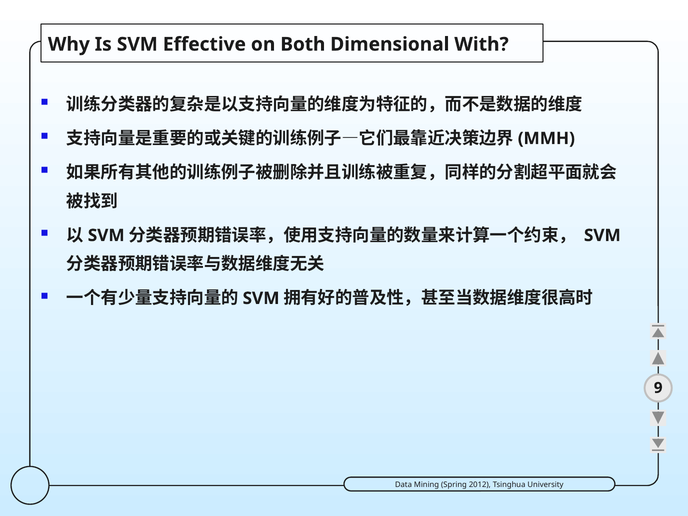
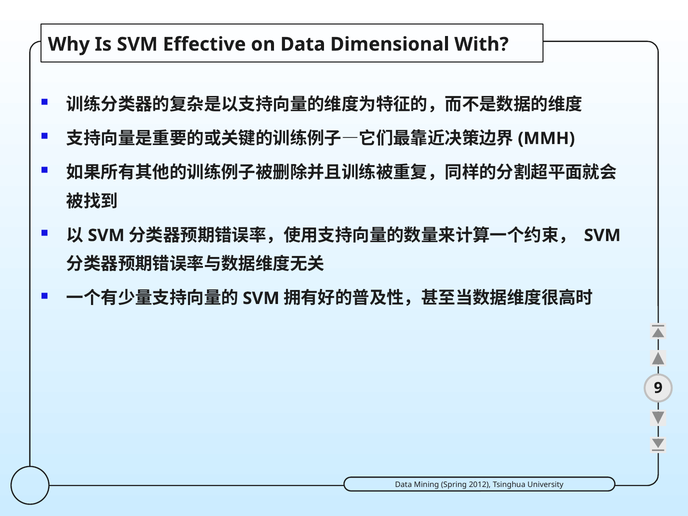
on Both: Both -> Data (303, 44)
